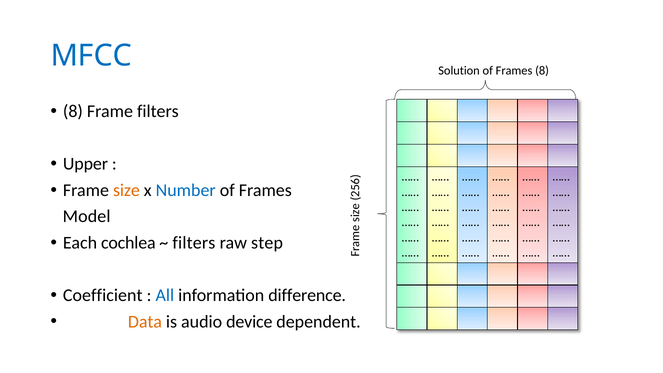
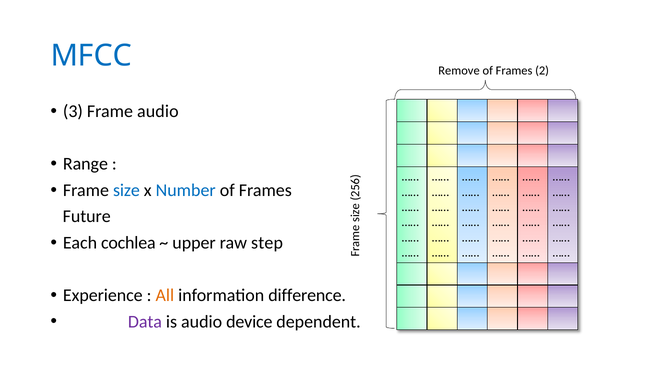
Solution: Solution -> Remove (459, 71)
Frames 8: 8 -> 2 (542, 71)
8: 8 -> 3 (73, 111)
Frame filters: filters -> audio (158, 111)
Upper: Upper -> Range (85, 164)
size colour: orange -> blue (126, 190)
Model: Model -> Future (87, 217)
filters: filters -> upper (194, 243)
Coefficient: Coefficient -> Experience (103, 295)
All colour: blue -> orange (165, 295)
Data colour: orange -> purple (145, 322)
